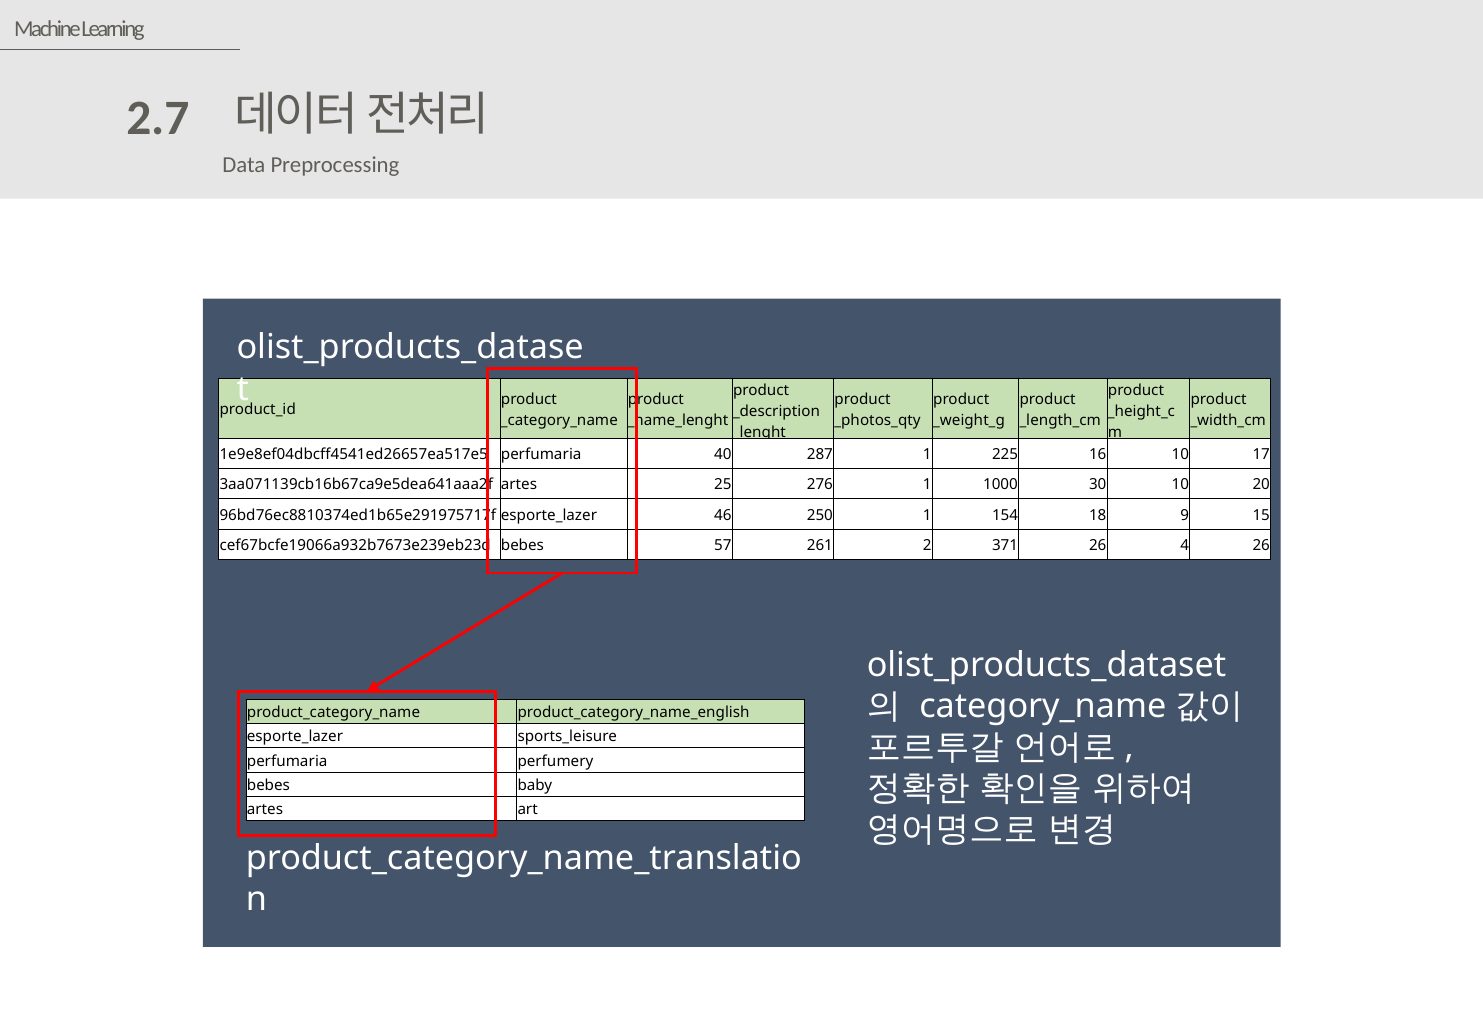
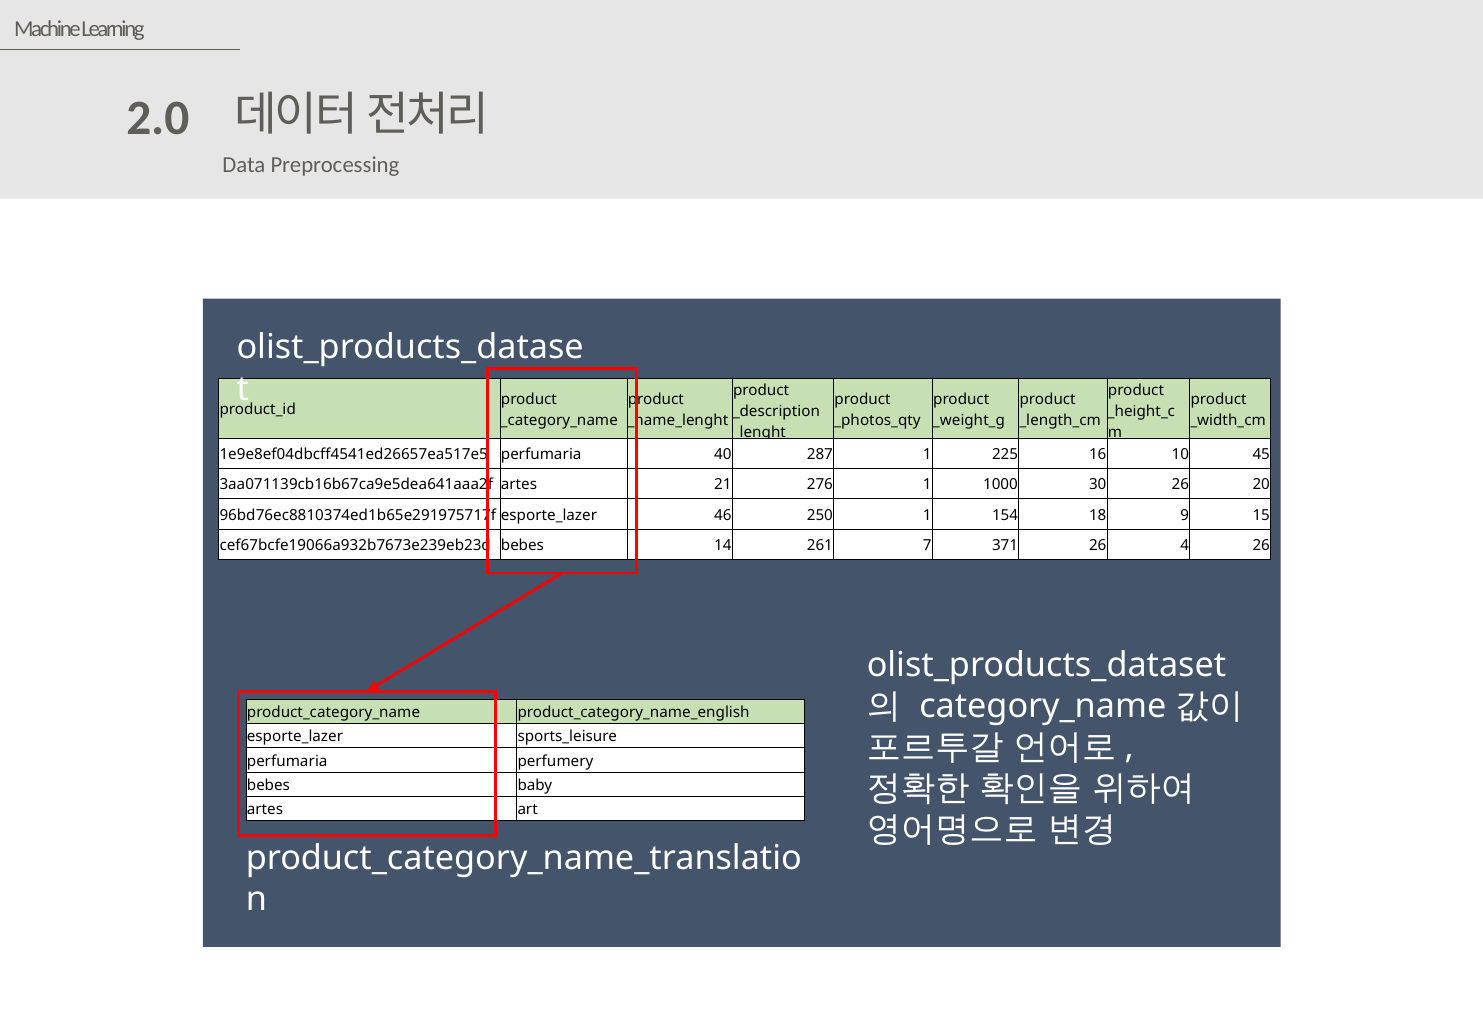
2.7: 2.7 -> 2.0 (158, 118)
17: 17 -> 45 (1261, 455)
25: 25 -> 21 (723, 485)
30 10: 10 -> 26 (1180, 485)
57: 57 -> 14 (723, 545)
2: 2 -> 7 (927, 545)
